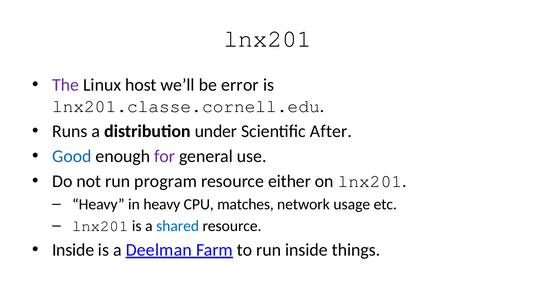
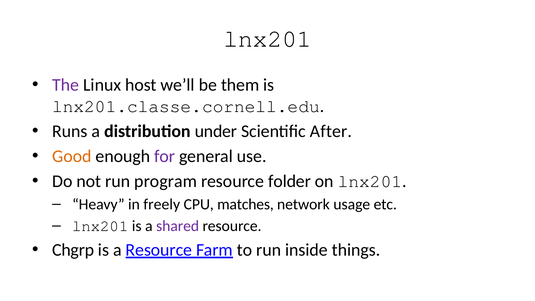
error: error -> them (240, 85)
Good colour: blue -> orange (72, 156)
either: either -> folder (290, 181)
in heavy: heavy -> freely (162, 204)
shared colour: blue -> purple (178, 226)
Inside: Inside -> Chgrp (73, 250)
a Deelman: Deelman -> Resource (159, 250)
